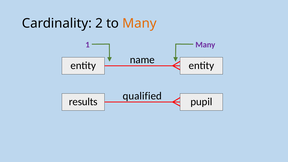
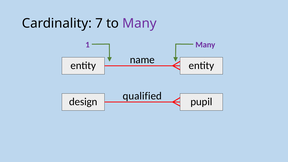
2: 2 -> 7 (99, 23)
Many colour: orange -> purple (140, 23)
results: results -> design (83, 102)
